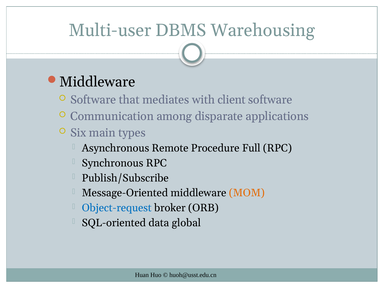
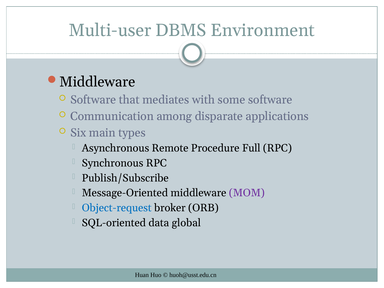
Warehousing: Warehousing -> Environment (263, 30)
client: client -> some (232, 100)
MOM colour: orange -> purple (247, 193)
